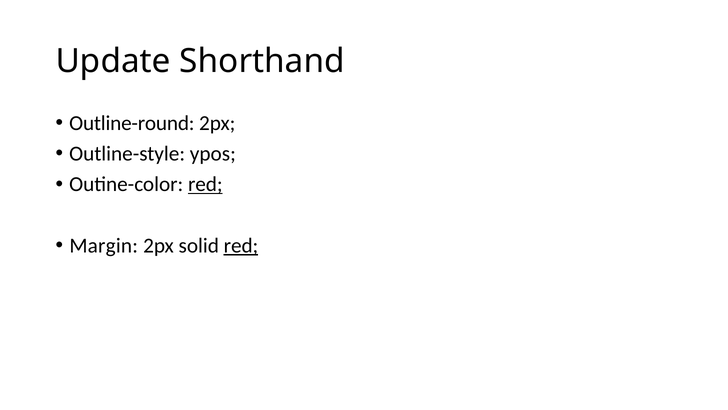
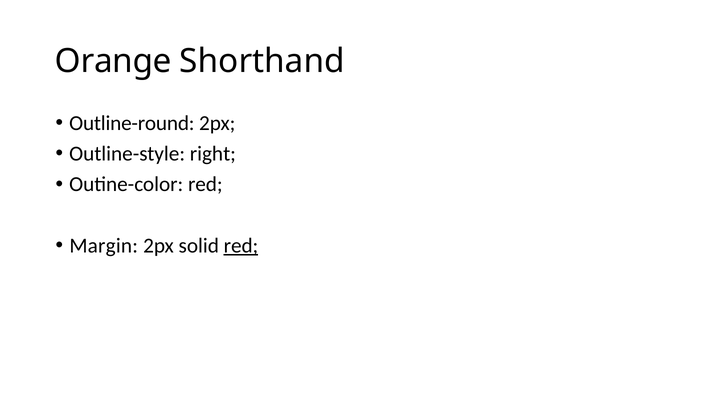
Update: Update -> Orange (113, 61)
ypos: ypos -> right (213, 154)
red underline: present -> none (205, 184)
